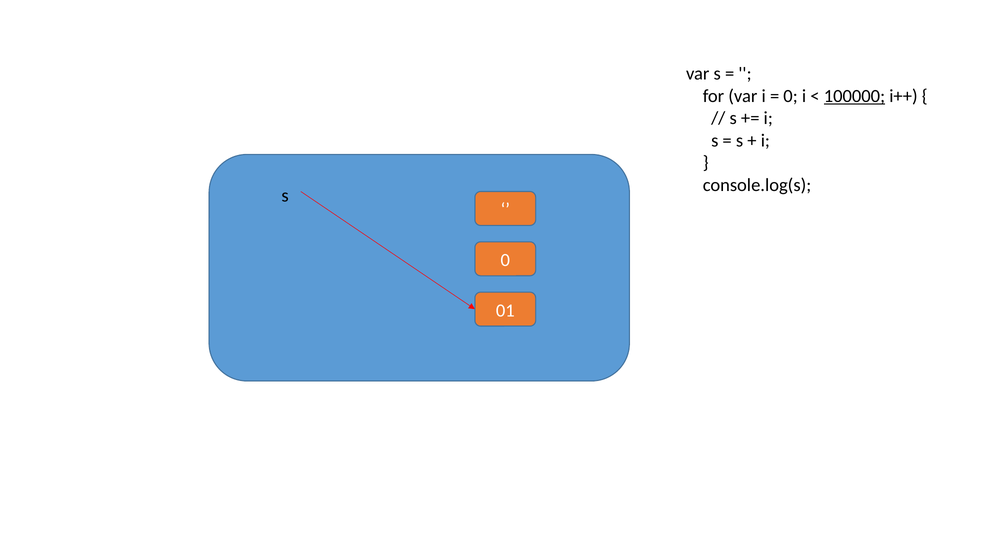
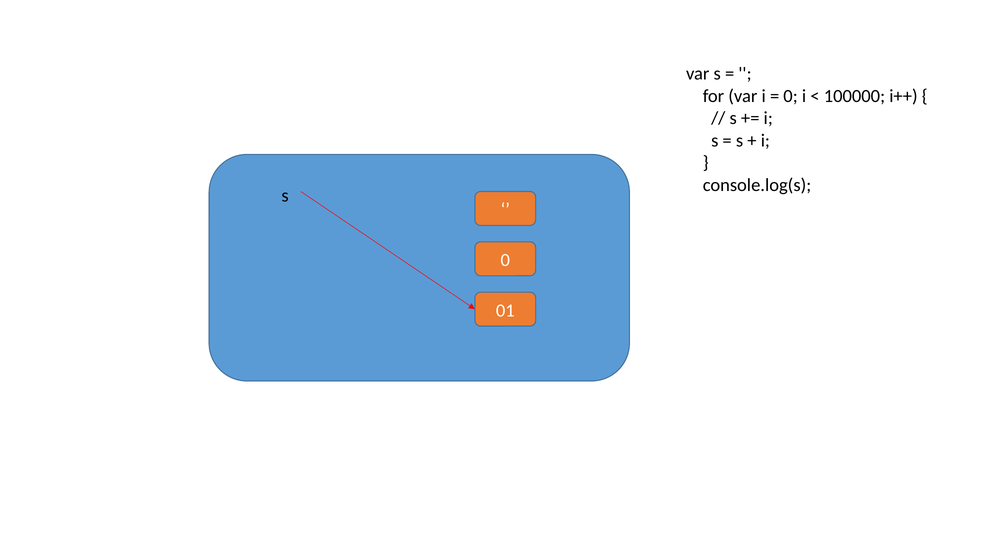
100000 underline: present -> none (854, 96)
